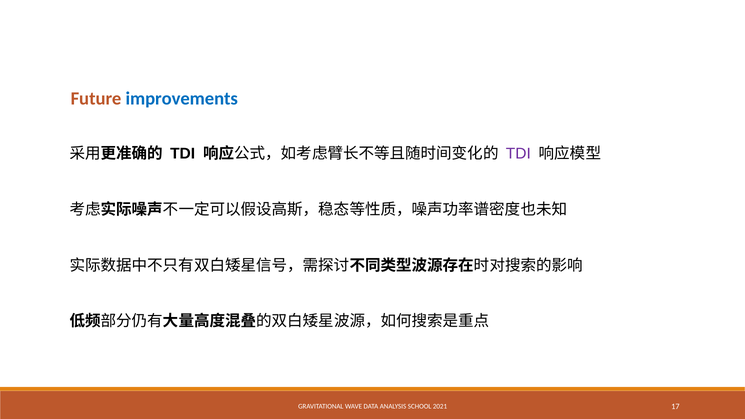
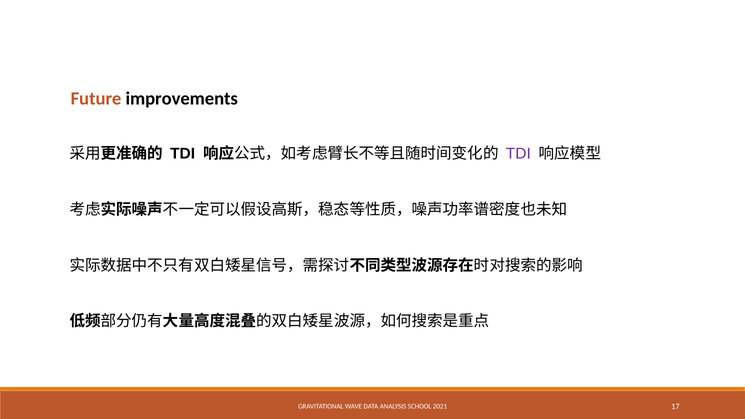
improvements colour: blue -> black (182, 99)
